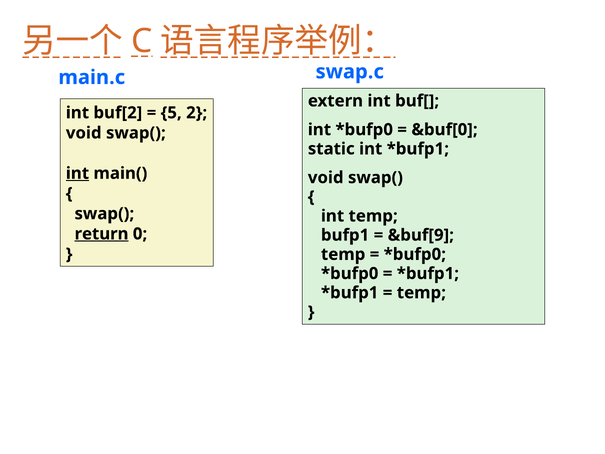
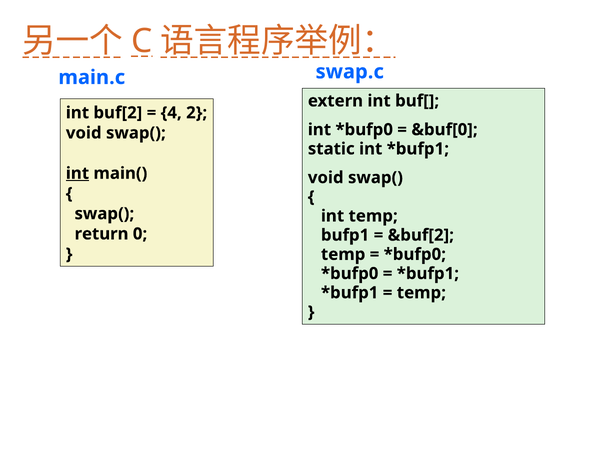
5: 5 -> 4 (171, 113)
return underline: present -> none (101, 234)
&buf[9: &buf[9 -> &buf[2 (421, 235)
